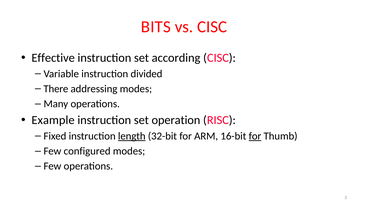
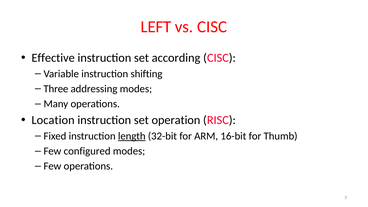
BITS: BITS -> LEFT (156, 27)
divided: divided -> shifting (147, 74)
There: There -> Three (56, 89)
Example: Example -> Location (53, 120)
for underline: present -> none (255, 136)
